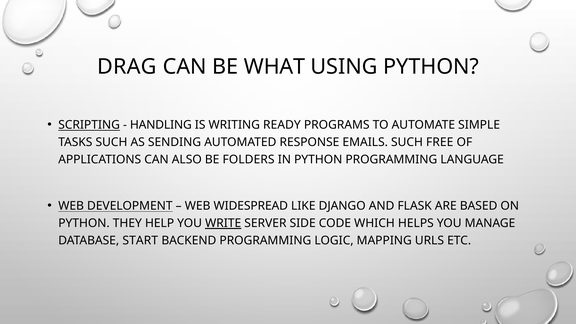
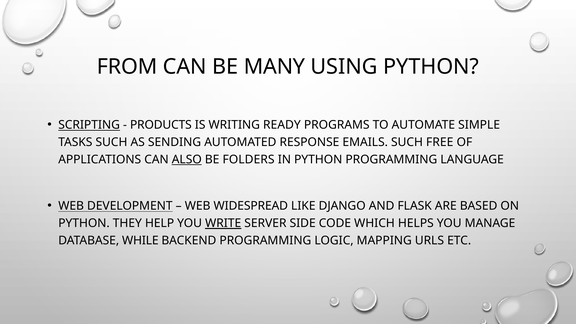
DRAG: DRAG -> FROM (127, 67)
WHAT: WHAT -> MANY (274, 67)
HANDLING: HANDLING -> PRODUCTS (161, 125)
ALSO underline: none -> present (187, 159)
START: START -> WHILE (140, 241)
